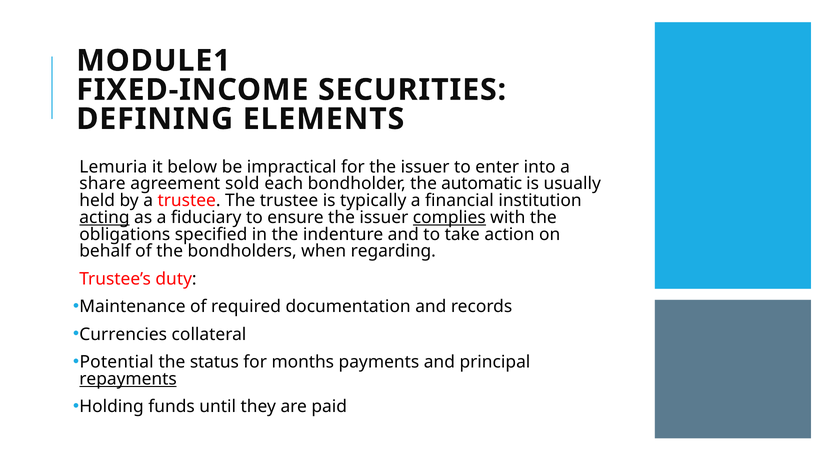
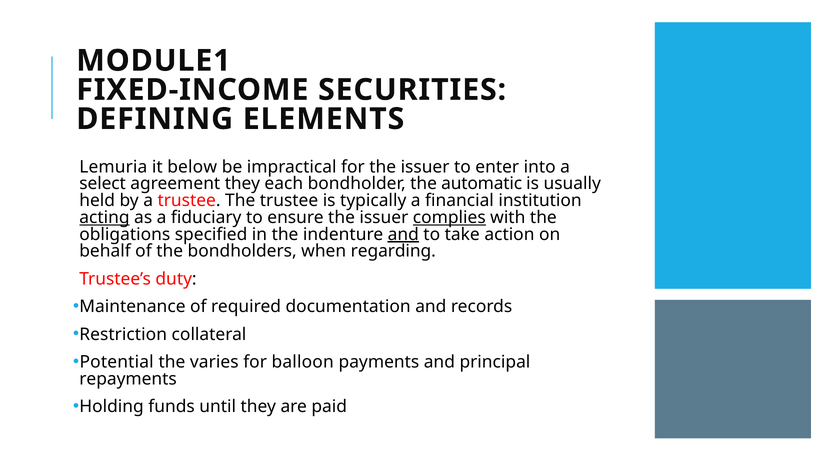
share: share -> select (103, 184)
agreement sold: sold -> they (242, 184)
and underline: none -> present (403, 235)
Currencies: Currencies -> Restriction (123, 335)
status: status -> varies (214, 363)
months: months -> balloon (303, 363)
repayments underline: present -> none (128, 379)
